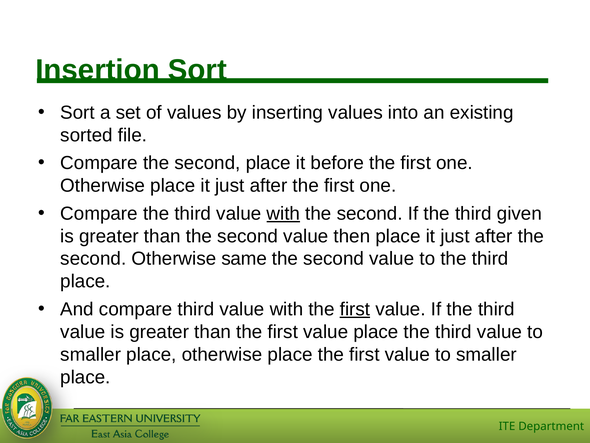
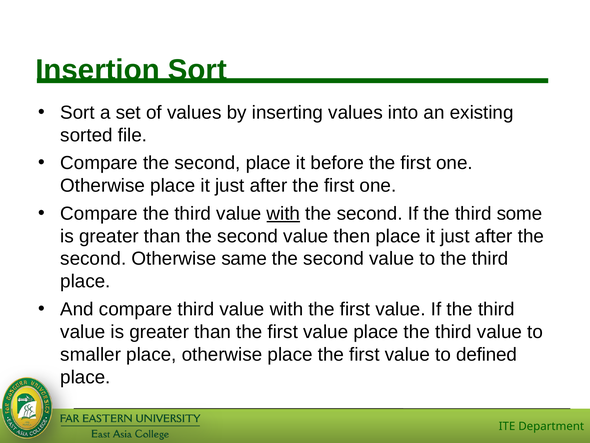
given: given -> some (519, 213)
first underline: present -> none (355, 309)
first value to smaller: smaller -> defined (486, 354)
